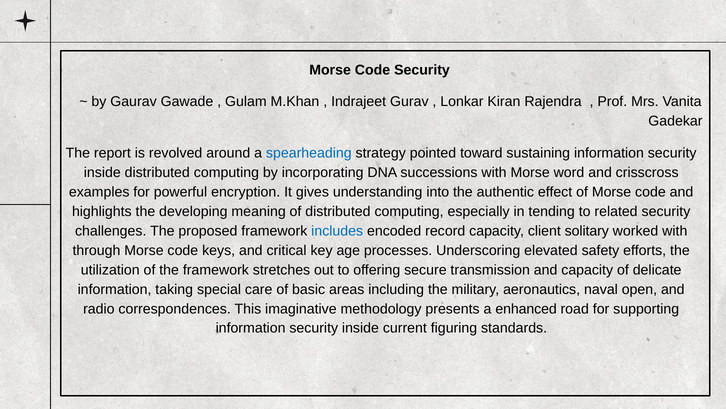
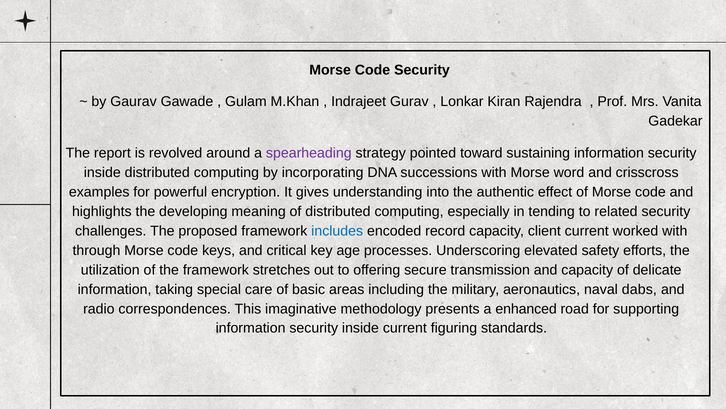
spearheading colour: blue -> purple (309, 153)
client solitary: solitary -> current (587, 231)
open: open -> dabs (639, 289)
